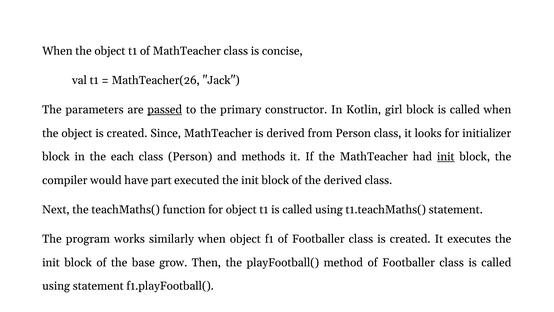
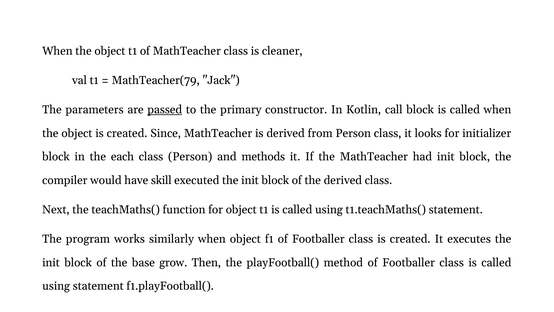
concise: concise -> cleaner (282, 51)
MathTeacher(26: MathTeacher(26 -> MathTeacher(79 (156, 80)
girl: girl -> call (394, 109)
init underline: present -> none (446, 157)
part: part -> skill (161, 180)
